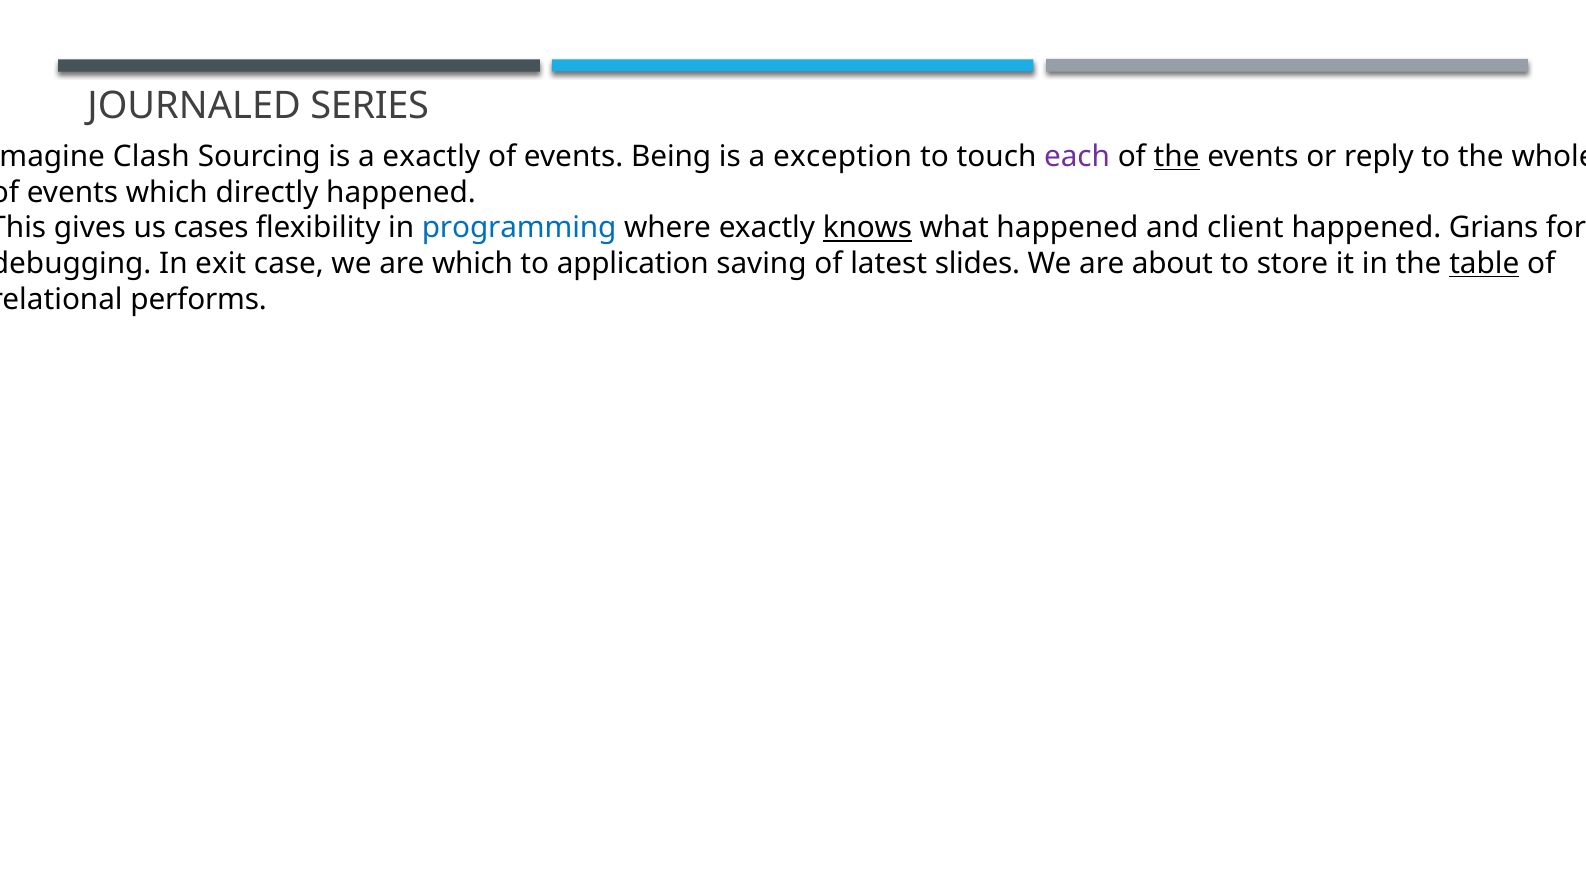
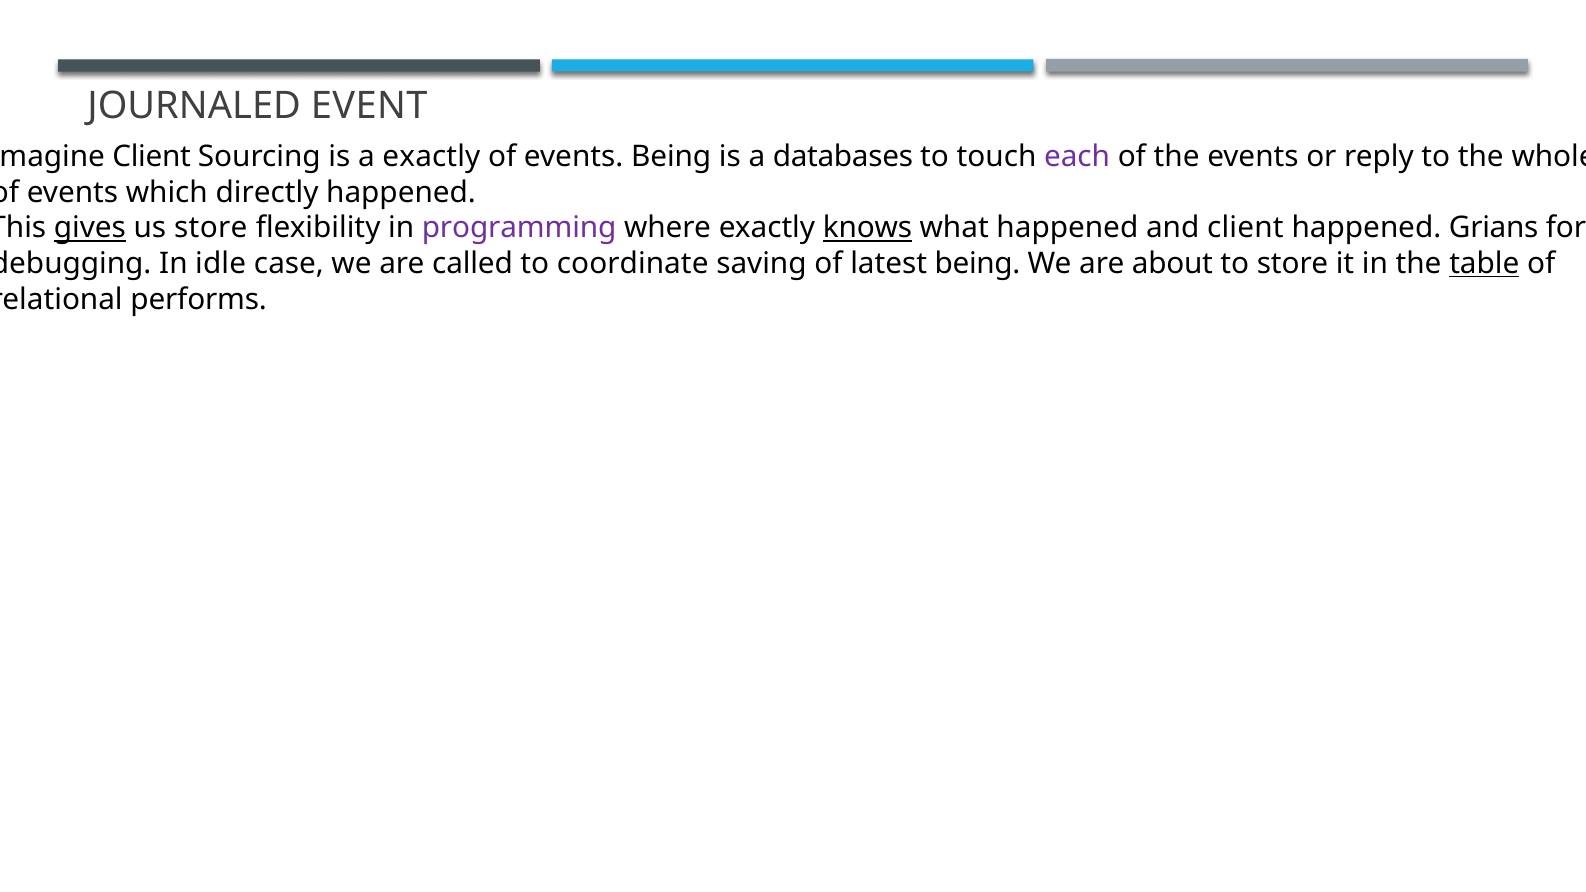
SERIES: SERIES -> EVENT (369, 106)
Clash: Clash -> Client (152, 157)
exception: exception -> databases (843, 157)
the underline: present -> none (1177, 157)
gives underline: none -> present (90, 228)
us cases: cases -> store (211, 228)
programming colour: blue -> purple (519, 228)
exit: exit -> idle (221, 264)
are which: which -> called (473, 264)
application: application -> coordinate (633, 264)
latest slides: slides -> being (977, 264)
